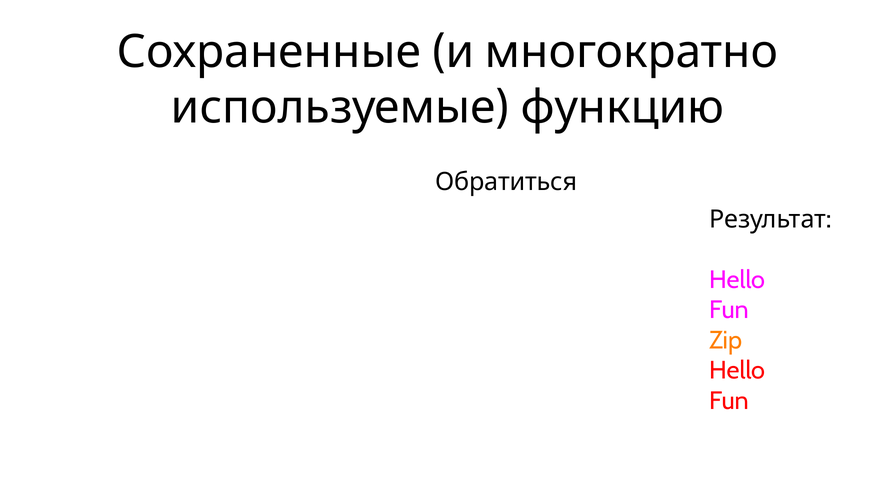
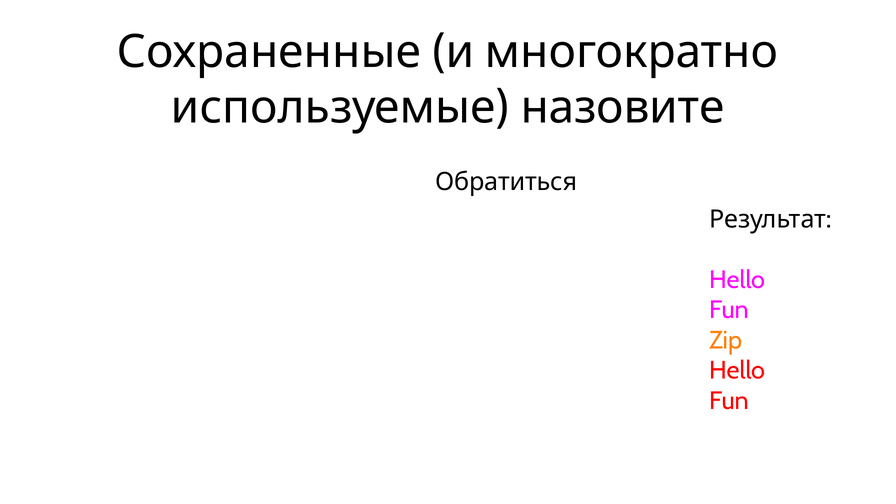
функцию: функцию -> назовите (623, 108)
